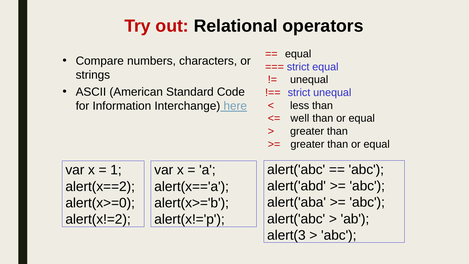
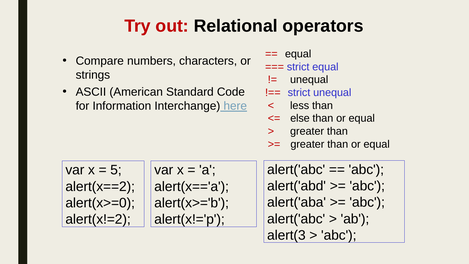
well: well -> else (300, 118)
1: 1 -> 5 (116, 170)
